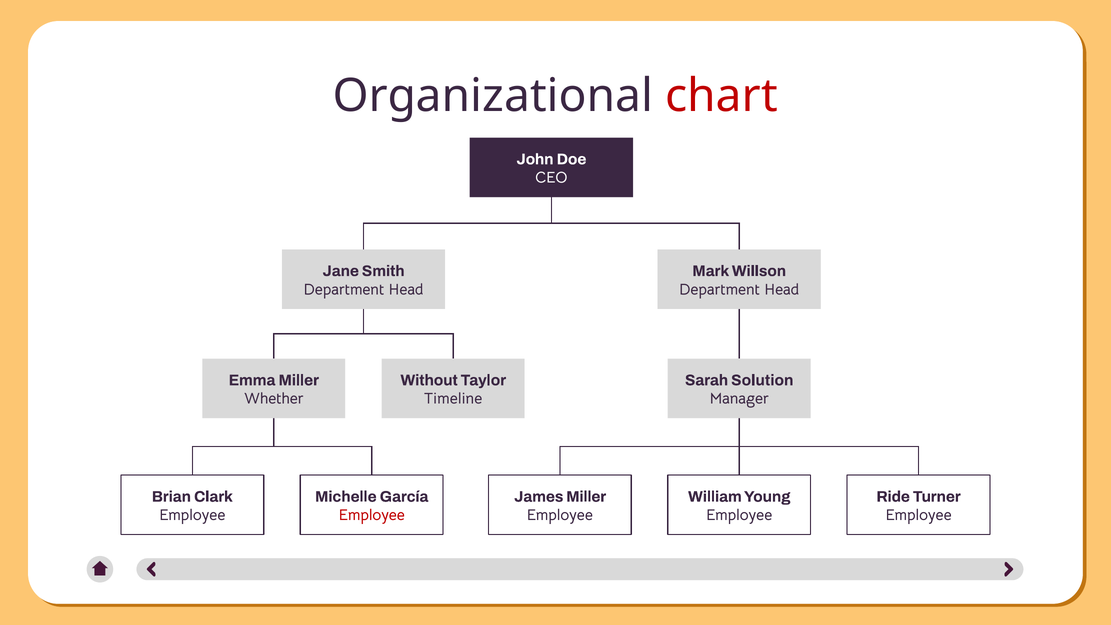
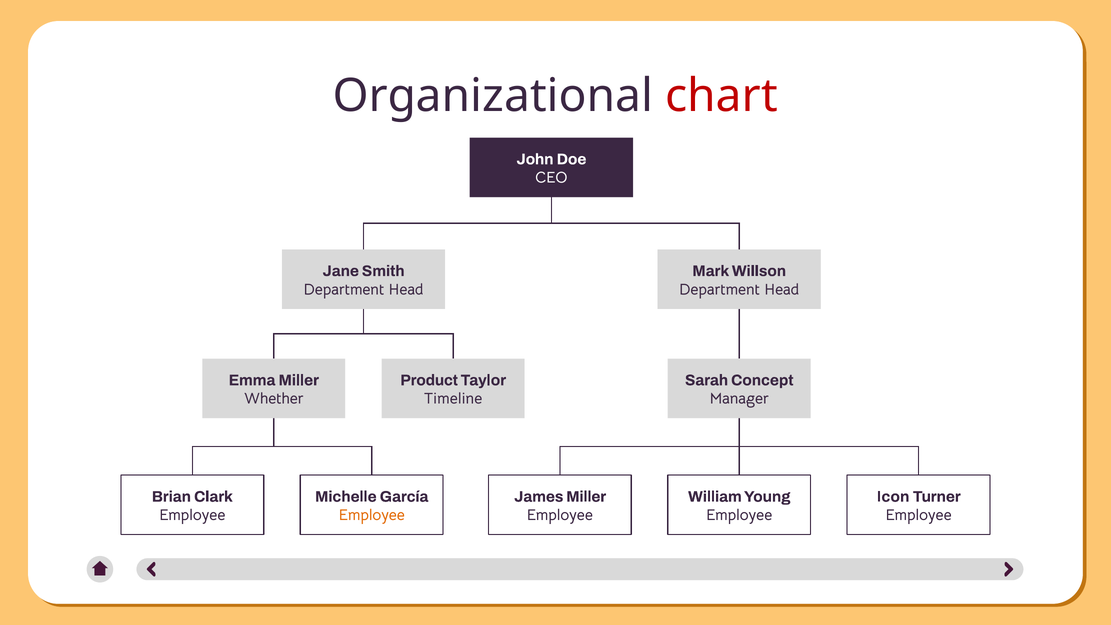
Without: Without -> Product (429, 380)
Solution: Solution -> Concept (762, 380)
Ride: Ride -> Icon (893, 497)
Employee colour: red -> orange (372, 515)
